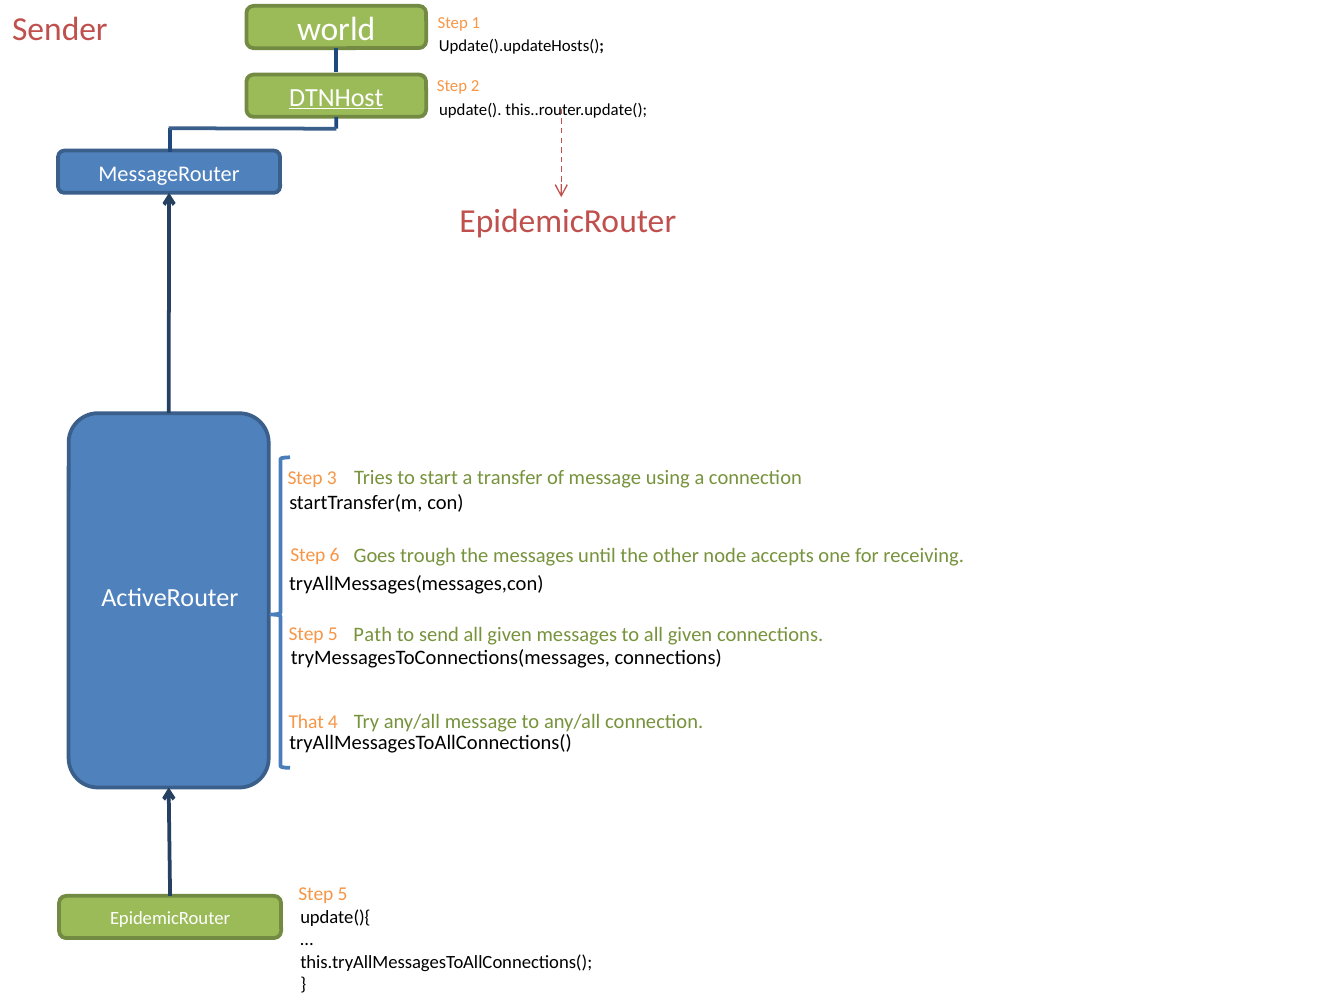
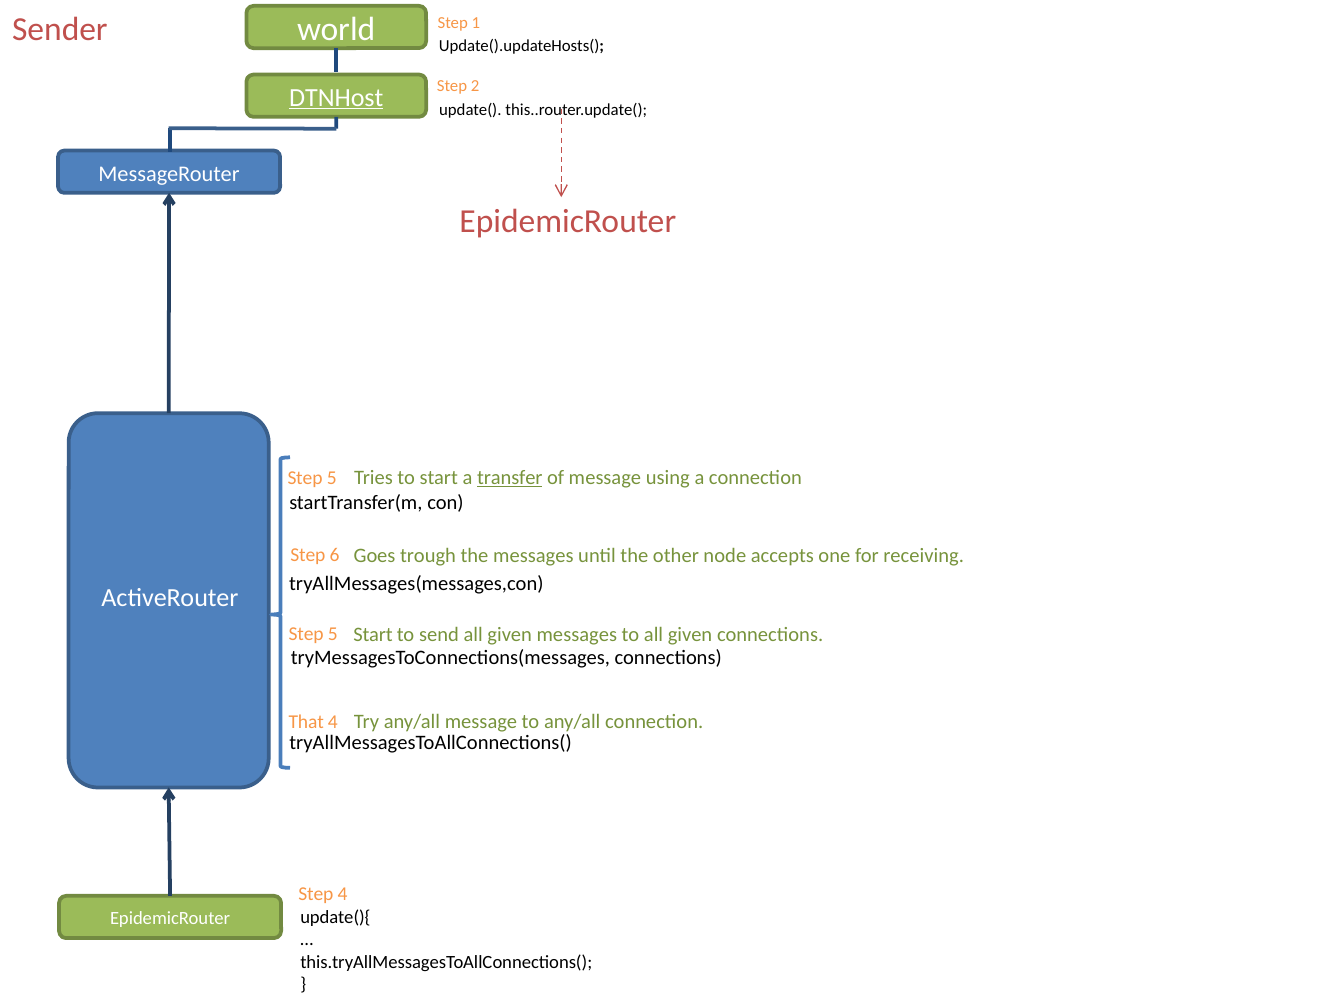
transfer underline: none -> present (510, 478)
3: 3 -> 5 (332, 478)
Path: Path -> Start (373, 635)
5: 5 -> 4 (343, 894)
